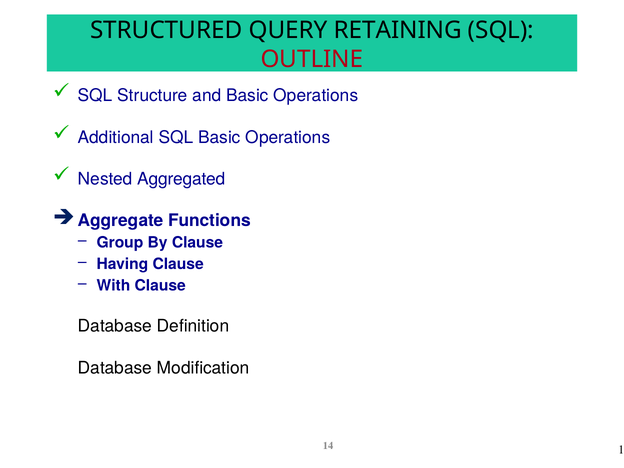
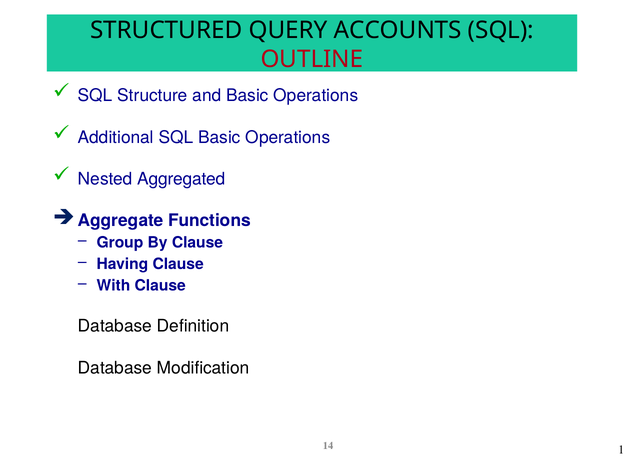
RETAINING: RETAINING -> ACCOUNTS (398, 30)
